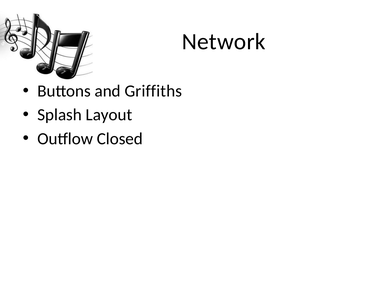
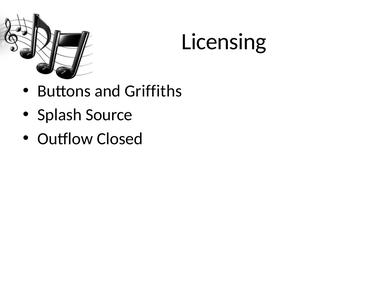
Network: Network -> Licensing (224, 42)
Layout: Layout -> Source (109, 115)
